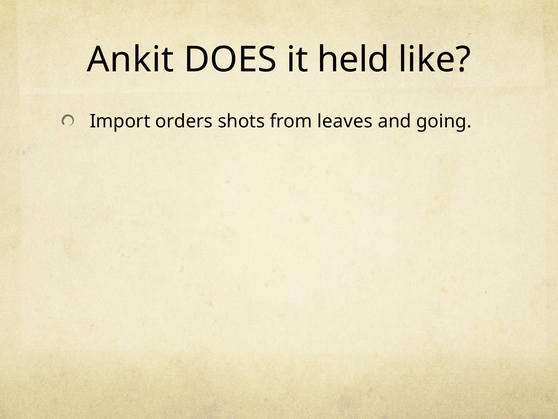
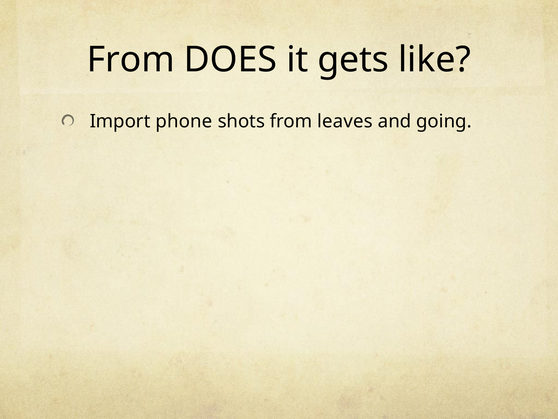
Ankit: Ankit -> From (131, 60)
held: held -> gets (353, 60)
orders: orders -> phone (184, 121)
